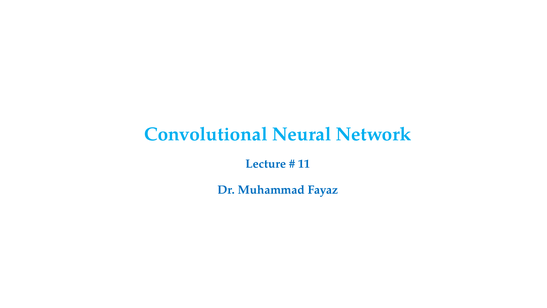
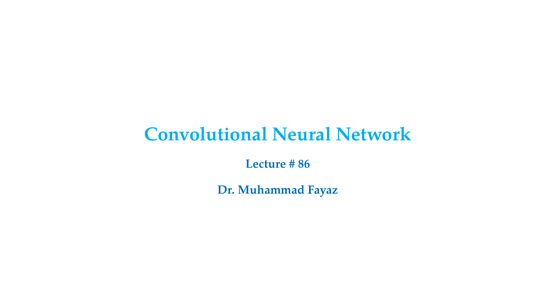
11: 11 -> 86 (304, 164)
